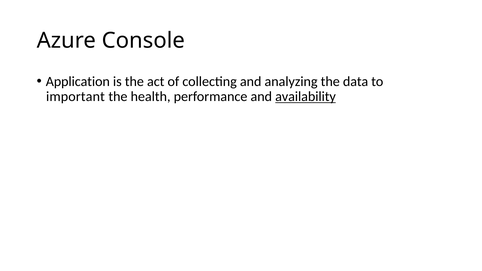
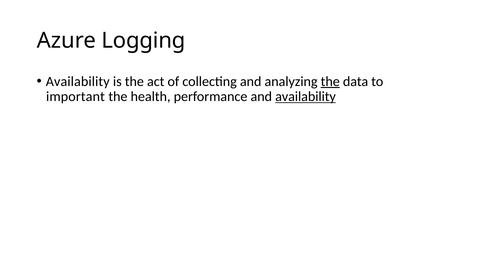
Console: Console -> Logging (144, 40)
Application: Application -> Availability (78, 81)
the underline: none -> present (330, 81)
